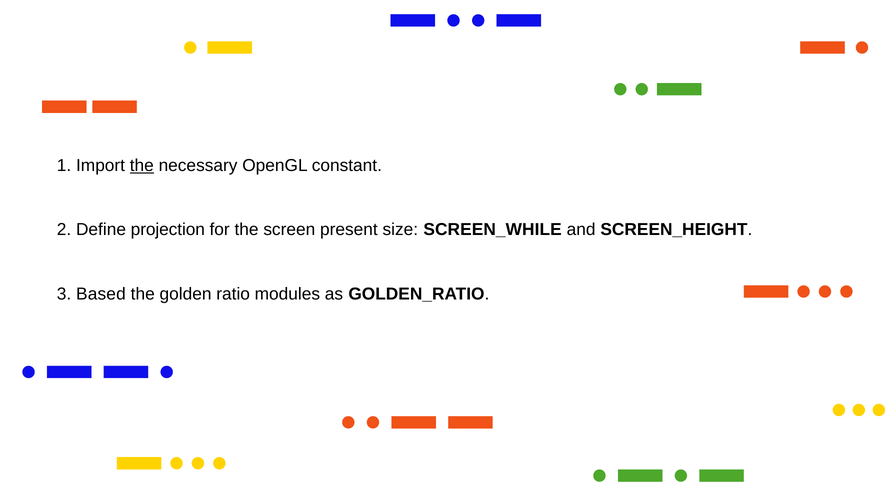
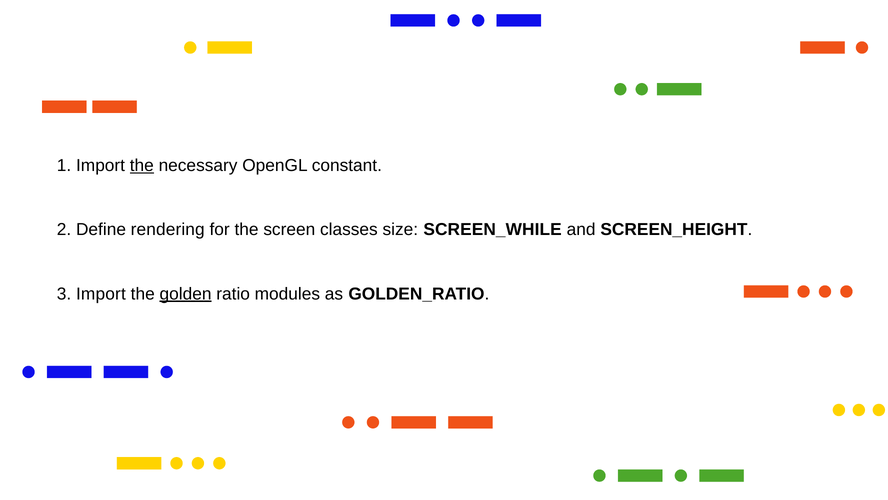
projection: projection -> rendering (168, 229)
present: present -> classes (349, 229)
3 Based: Based -> Import (101, 294)
golden underline: none -> present (186, 294)
